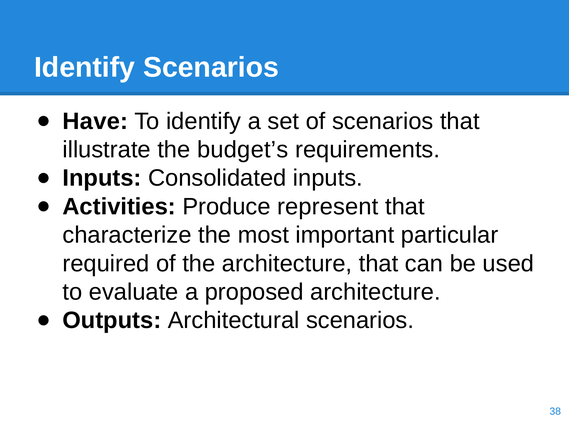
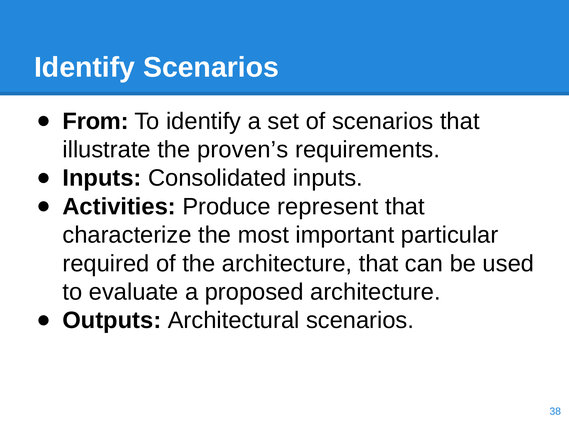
Have: Have -> From (96, 121)
budget’s: budget’s -> proven’s (243, 150)
